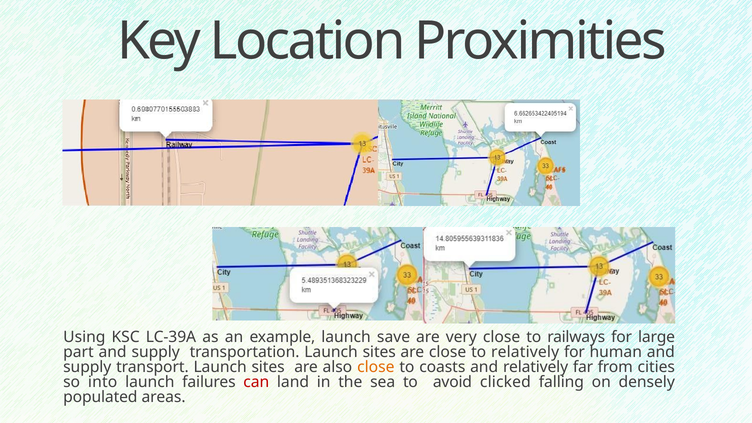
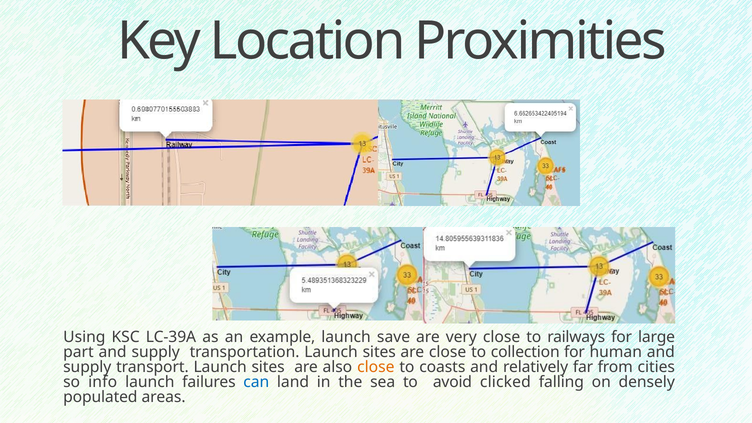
to relatively: relatively -> collection (525, 352)
into: into -> info (103, 382)
can colour: red -> blue (256, 382)
